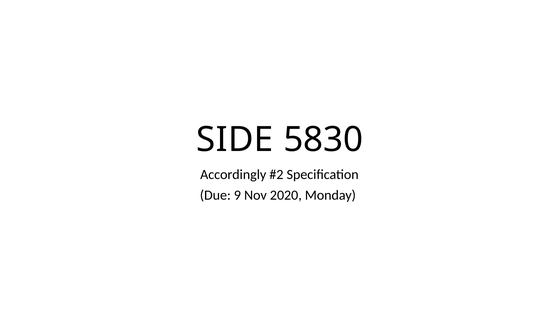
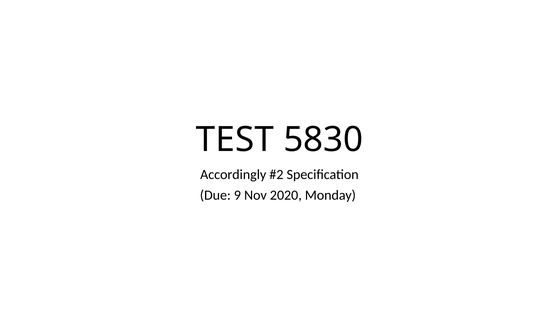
SIDE: SIDE -> TEST (235, 140)
